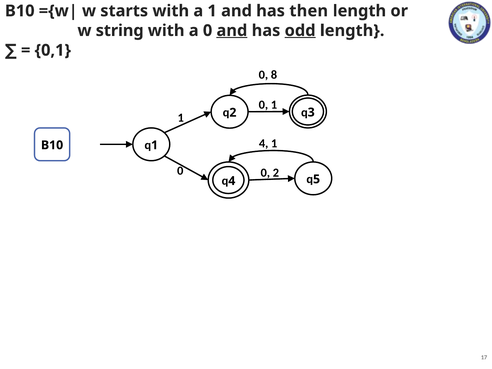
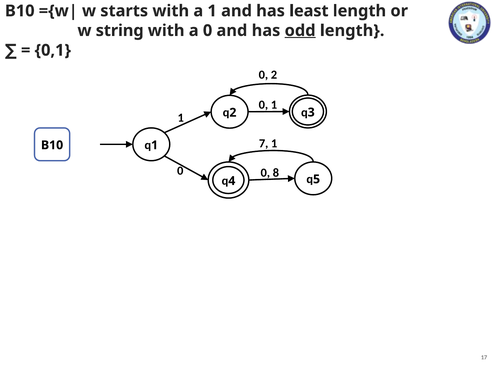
then: then -> least (309, 11)
and underline: present -> none (232, 31)
0 8: 8 -> 2 (274, 75)
4: 4 -> 7 (264, 143)
0 2: 2 -> 8 (276, 173)
